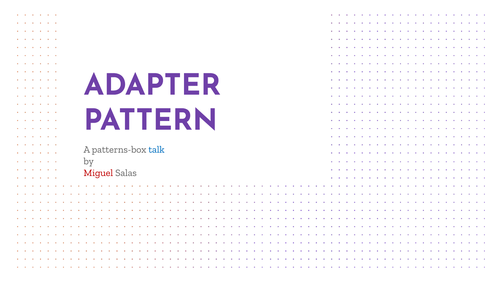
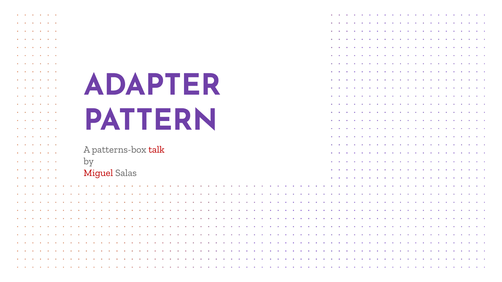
talk colour: blue -> red (157, 150)
